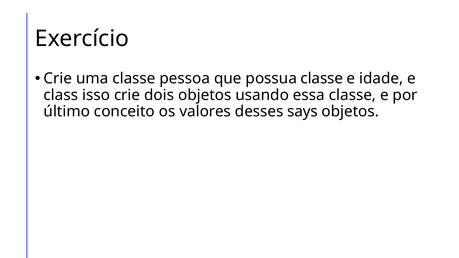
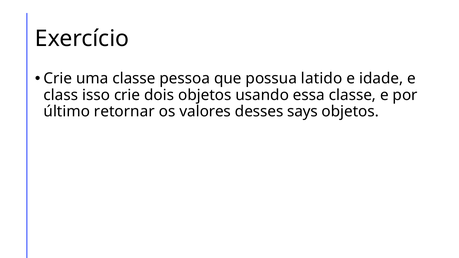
possua classe: classe -> latido (322, 79)
conceito: conceito -> retornar (124, 112)
